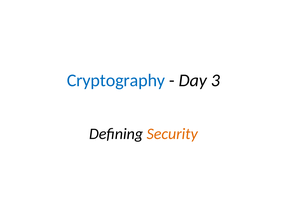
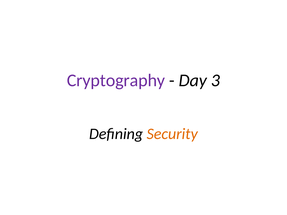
Cryptography colour: blue -> purple (116, 80)
